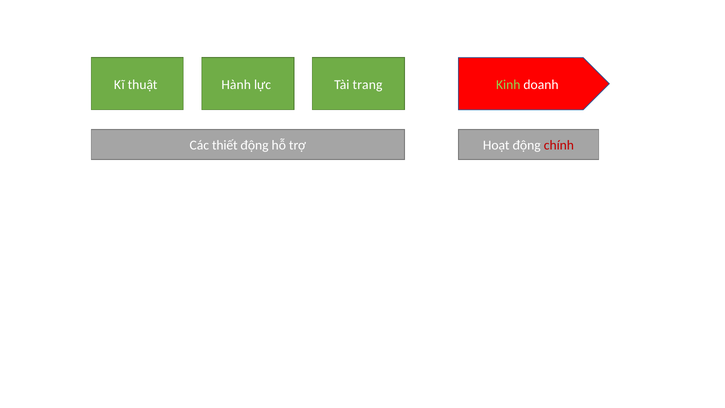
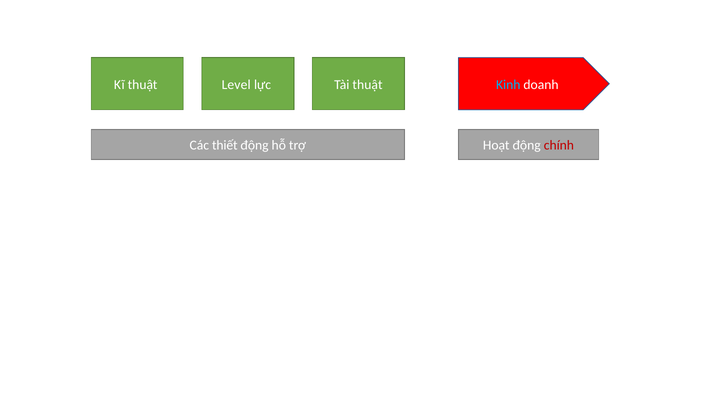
Hành: Hành -> Level (236, 85)
Tài trang: trang -> thuật (368, 85)
Kinh colour: light green -> light blue (508, 85)
